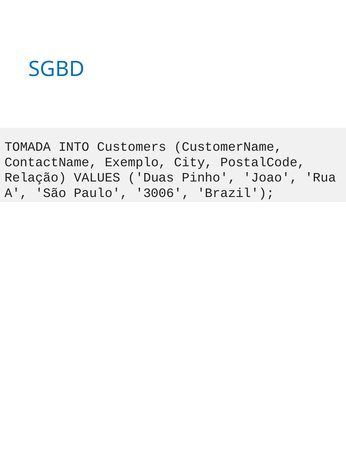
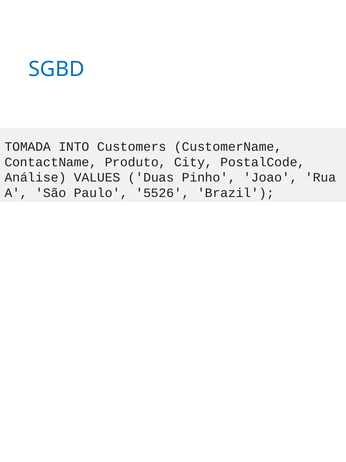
Exemplo: Exemplo -> Produto (136, 162)
Relação: Relação -> Análise (35, 177)
3006: 3006 -> 5526 (163, 193)
